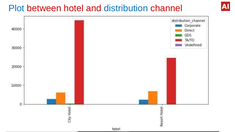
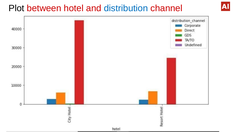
Plot colour: blue -> black (16, 8)
